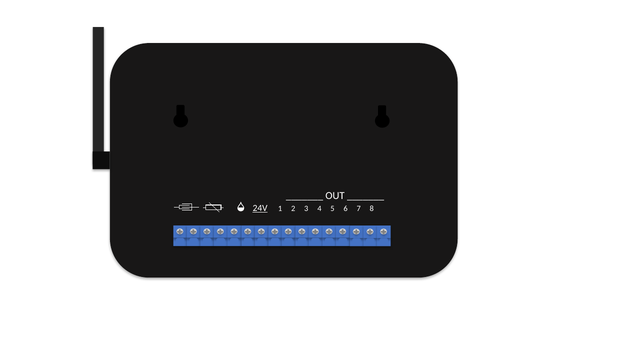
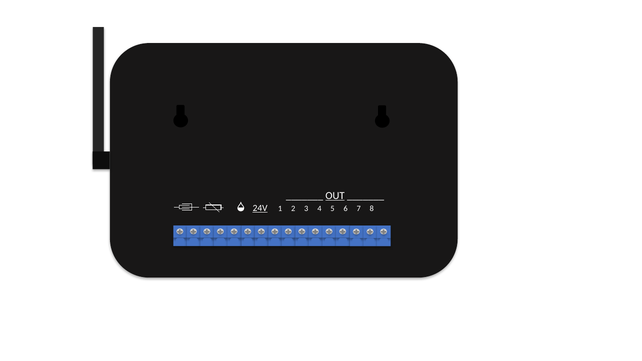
OUT underline: none -> present (335, 196)
